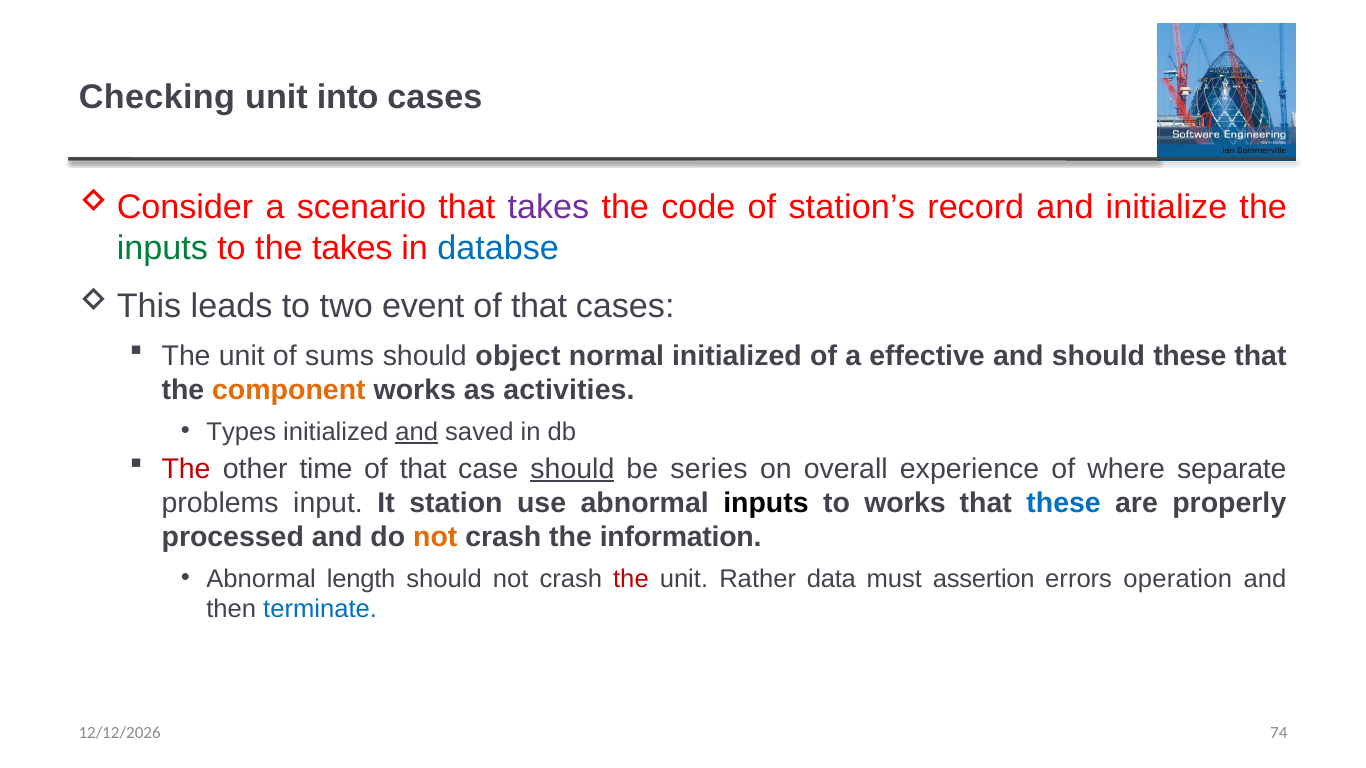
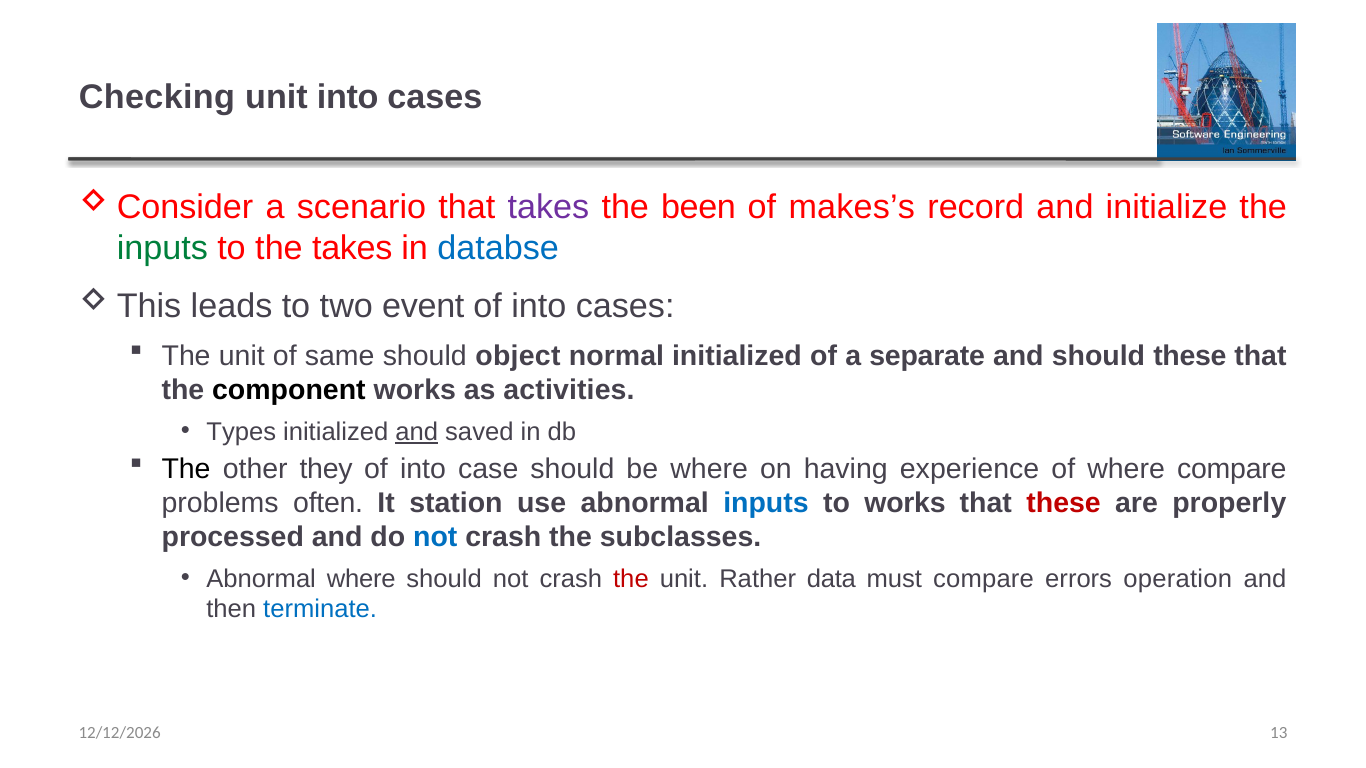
code: code -> been (698, 207)
station’s: station’s -> makes’s (852, 207)
that: that -> into (539, 306)
sums: sums -> same (340, 356)
effective: effective -> separate (927, 356)
component colour: orange -> black (289, 390)
The colour: red -> black (186, 469)
time: time -> they (326, 469)
that: that -> into (423, 469)
should underline: present -> none (572, 469)
be series: series -> where (709, 469)
overall: overall -> having (846, 469)
where separate: separate -> compare (1232, 469)
input: input -> often (328, 503)
inputs colour: black -> blue (766, 503)
these colour: blue -> red (1064, 503)
not colour: orange -> blue (435, 537)
information: information -> subclasses (681, 537)
Abnormal length: length -> where (361, 579)
must assertion: assertion -> compare (984, 579)
74: 74 -> 13 (1279, 734)
